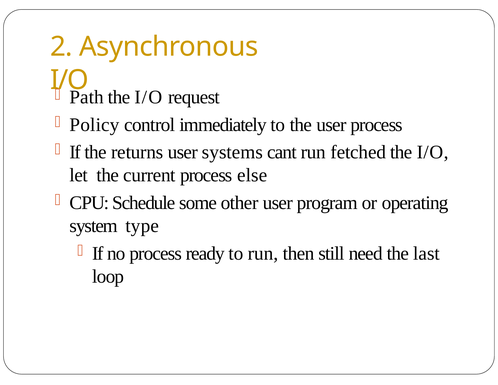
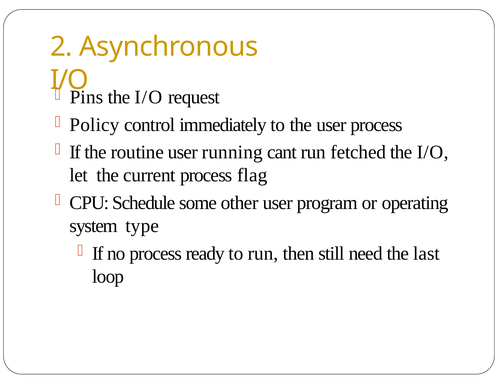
Path: Path -> Pins (87, 97)
returns: returns -> routine (137, 152)
systems: systems -> running (232, 152)
else: else -> flag (252, 175)
